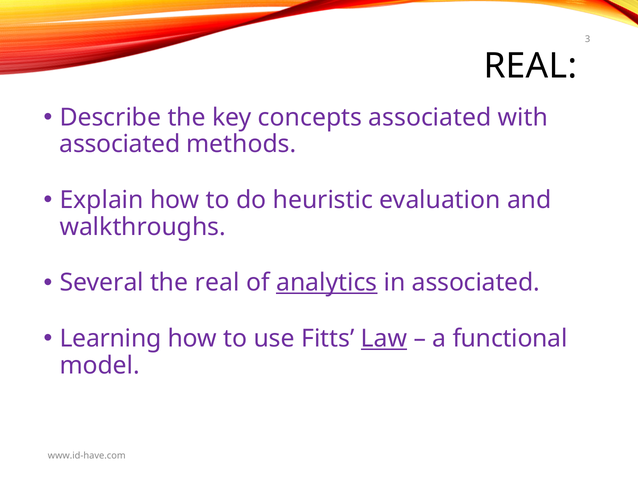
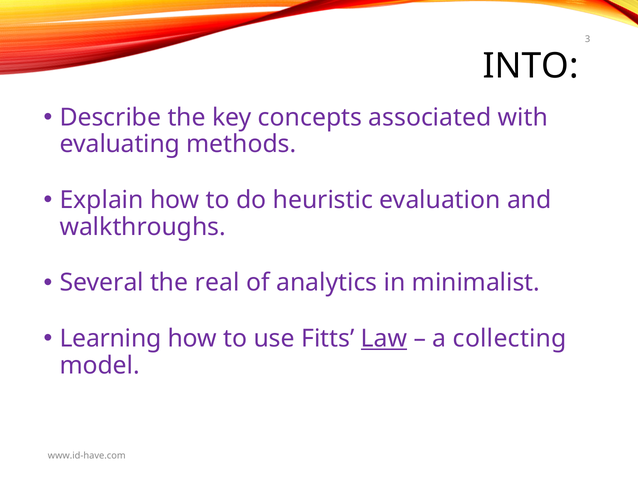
REAL: REAL -> INTO (531, 66)
associated: associated -> evaluating (120, 144)
analytics underline: present -> none (327, 283)
in associated: associated -> minimalist (476, 283)
functional: functional -> collecting (510, 339)
